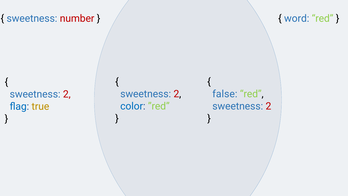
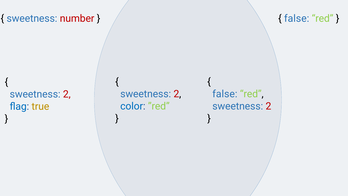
word: word -> false (297, 18)
